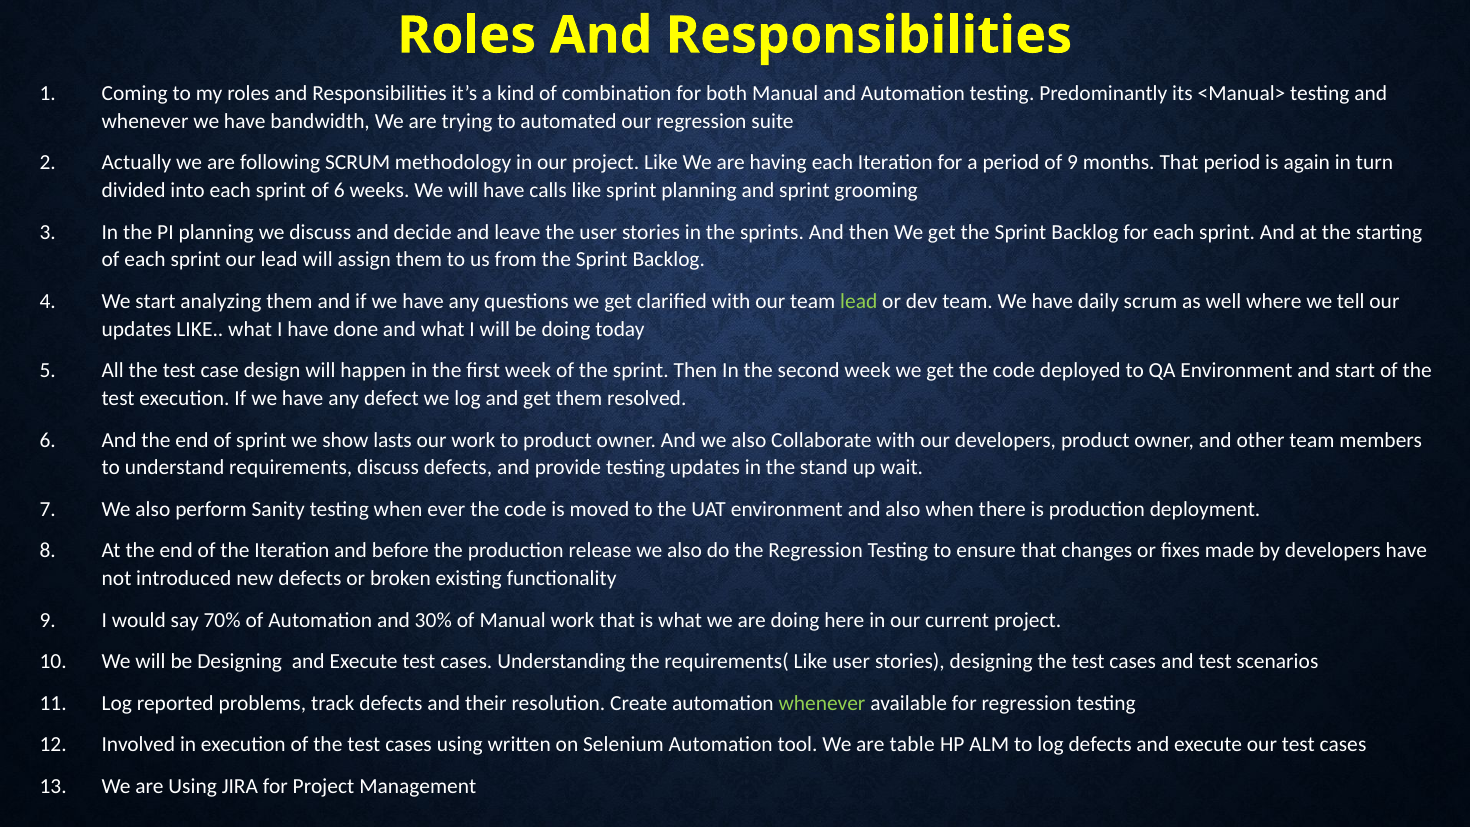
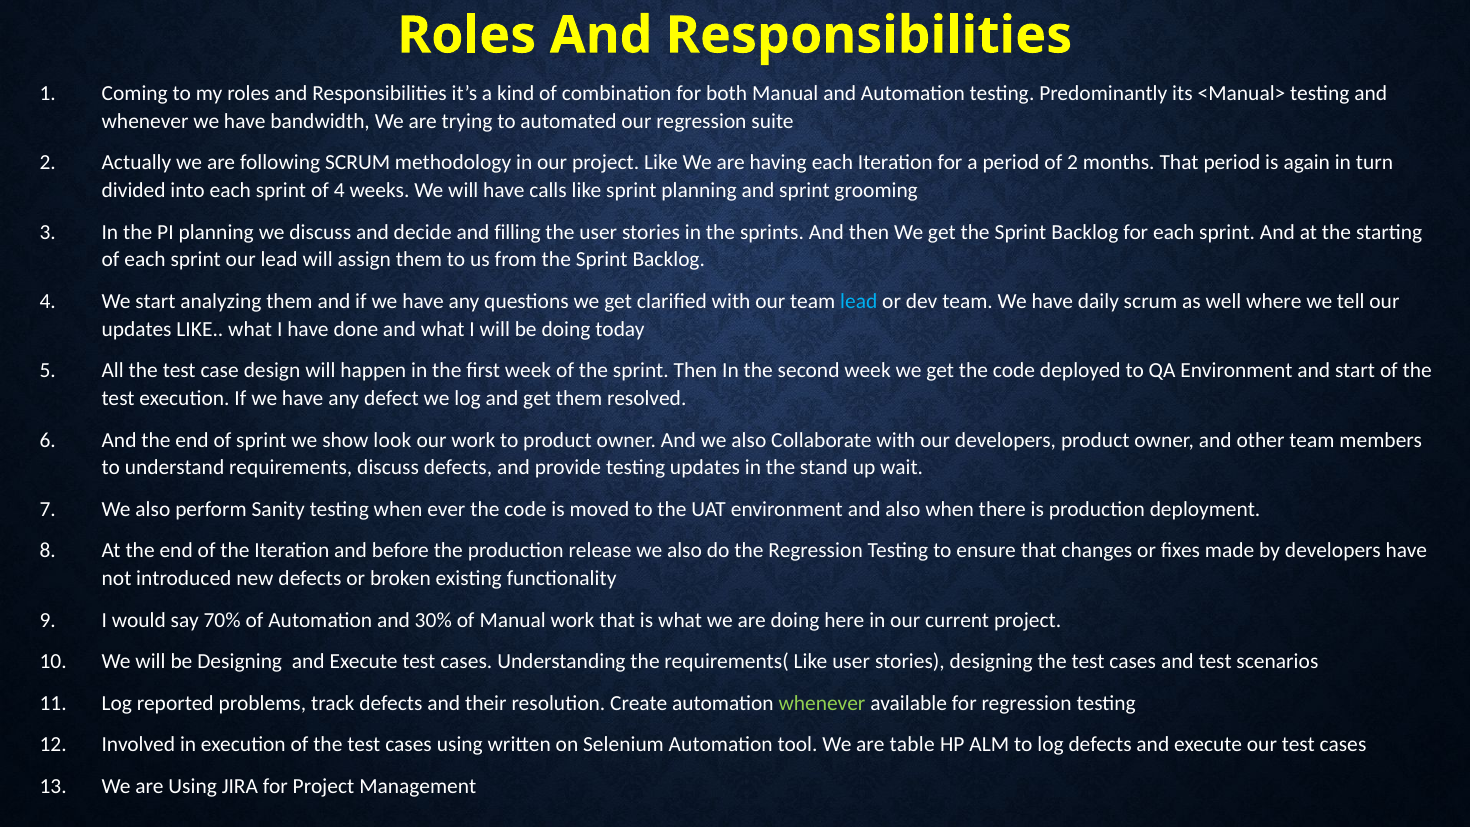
of 9: 9 -> 2 (1073, 163)
of 6: 6 -> 4 (339, 190)
leave: leave -> filling (517, 232)
lead colour: light green -> light blue (859, 301)
lasts: lasts -> look (392, 440)
